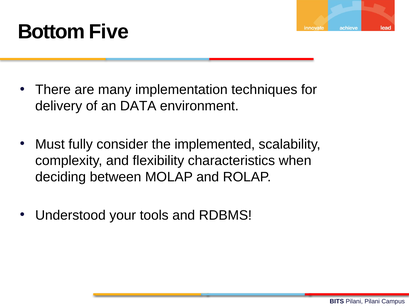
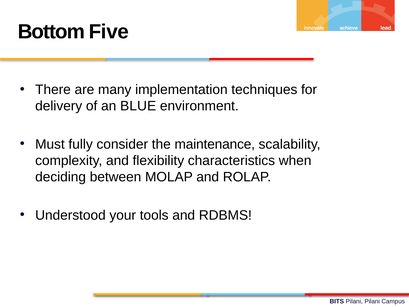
DATA: DATA -> BLUE (138, 106)
implemented: implemented -> maintenance (215, 144)
